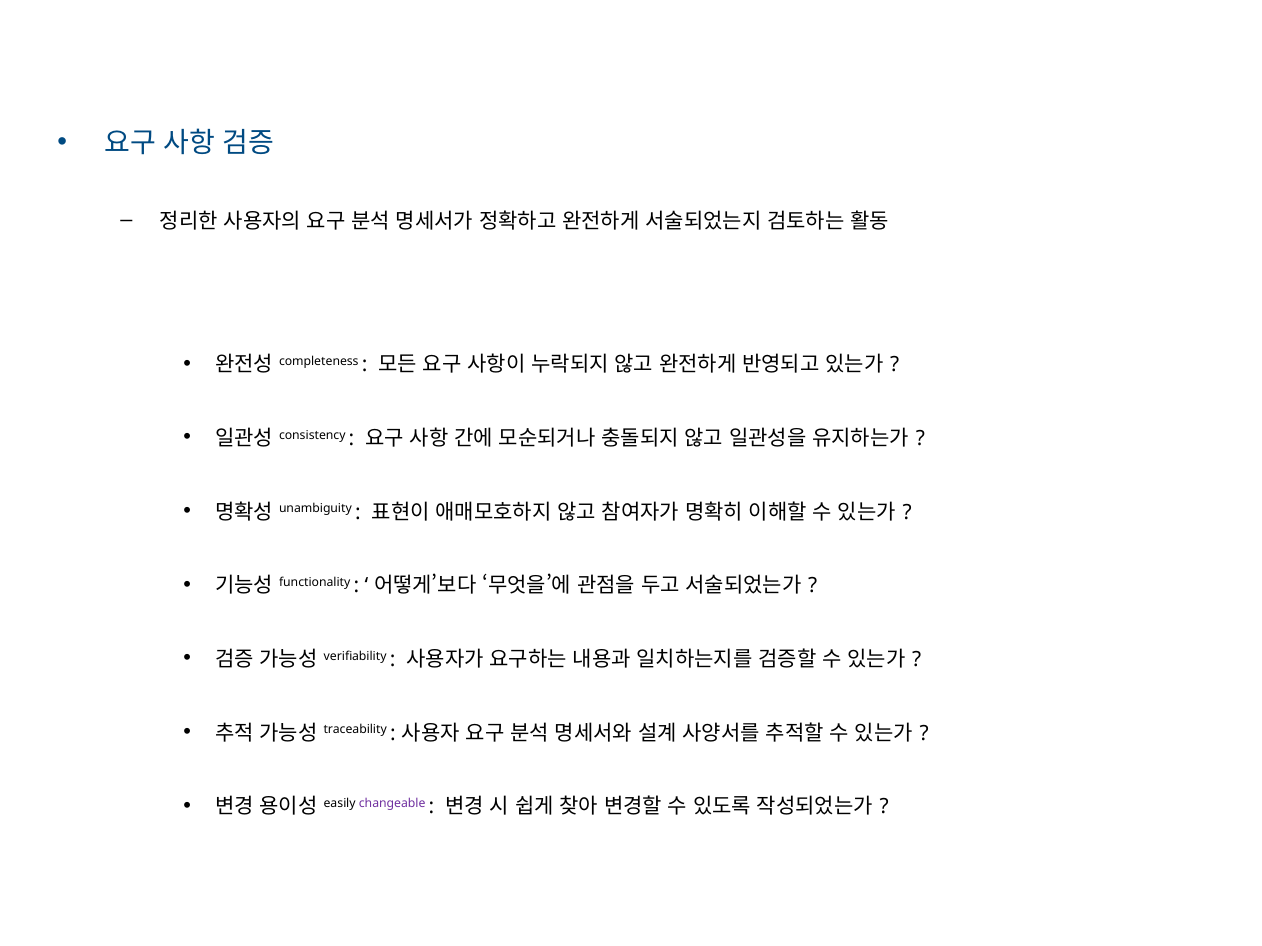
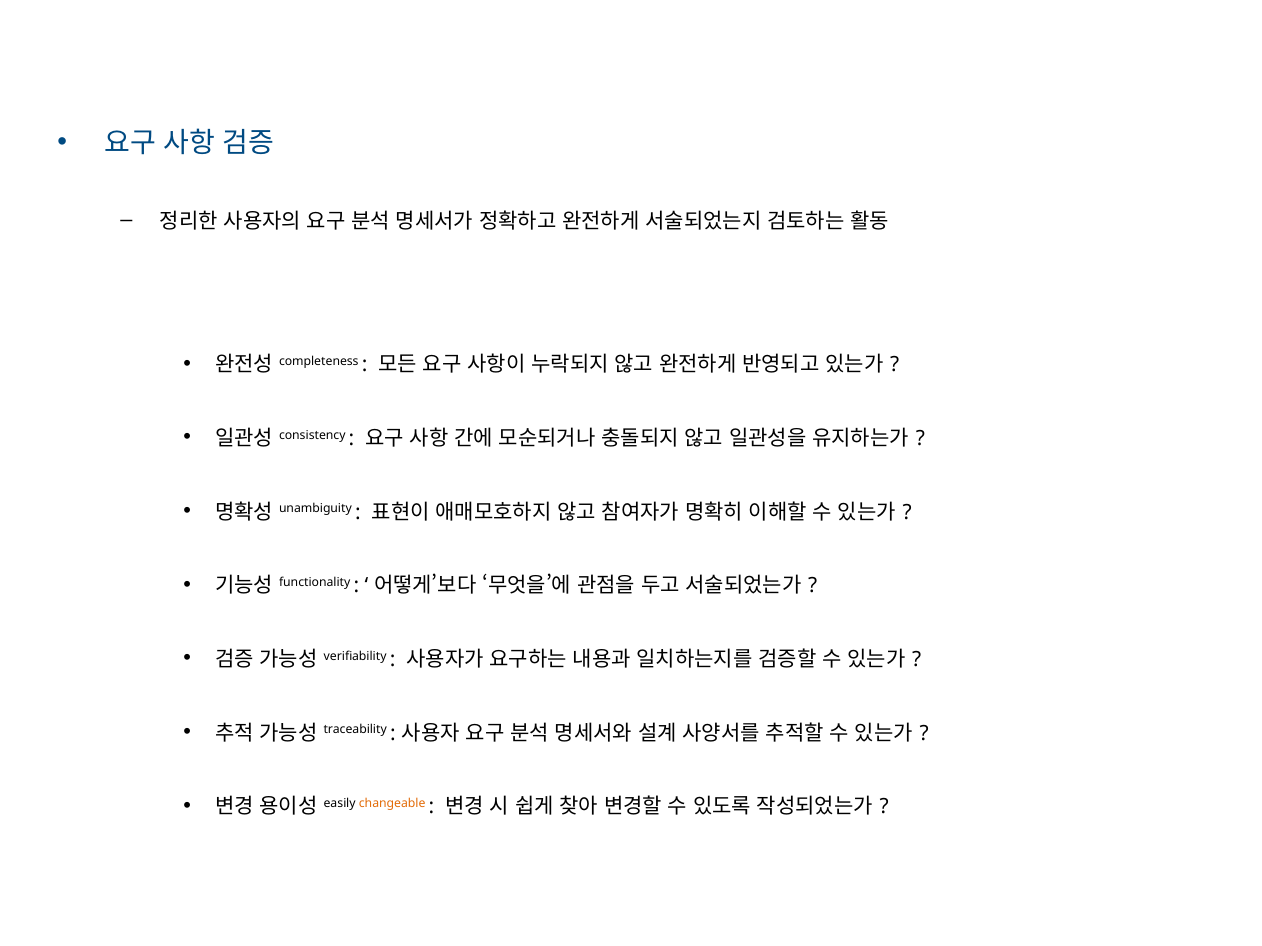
changeable colour: purple -> orange (392, 804)
